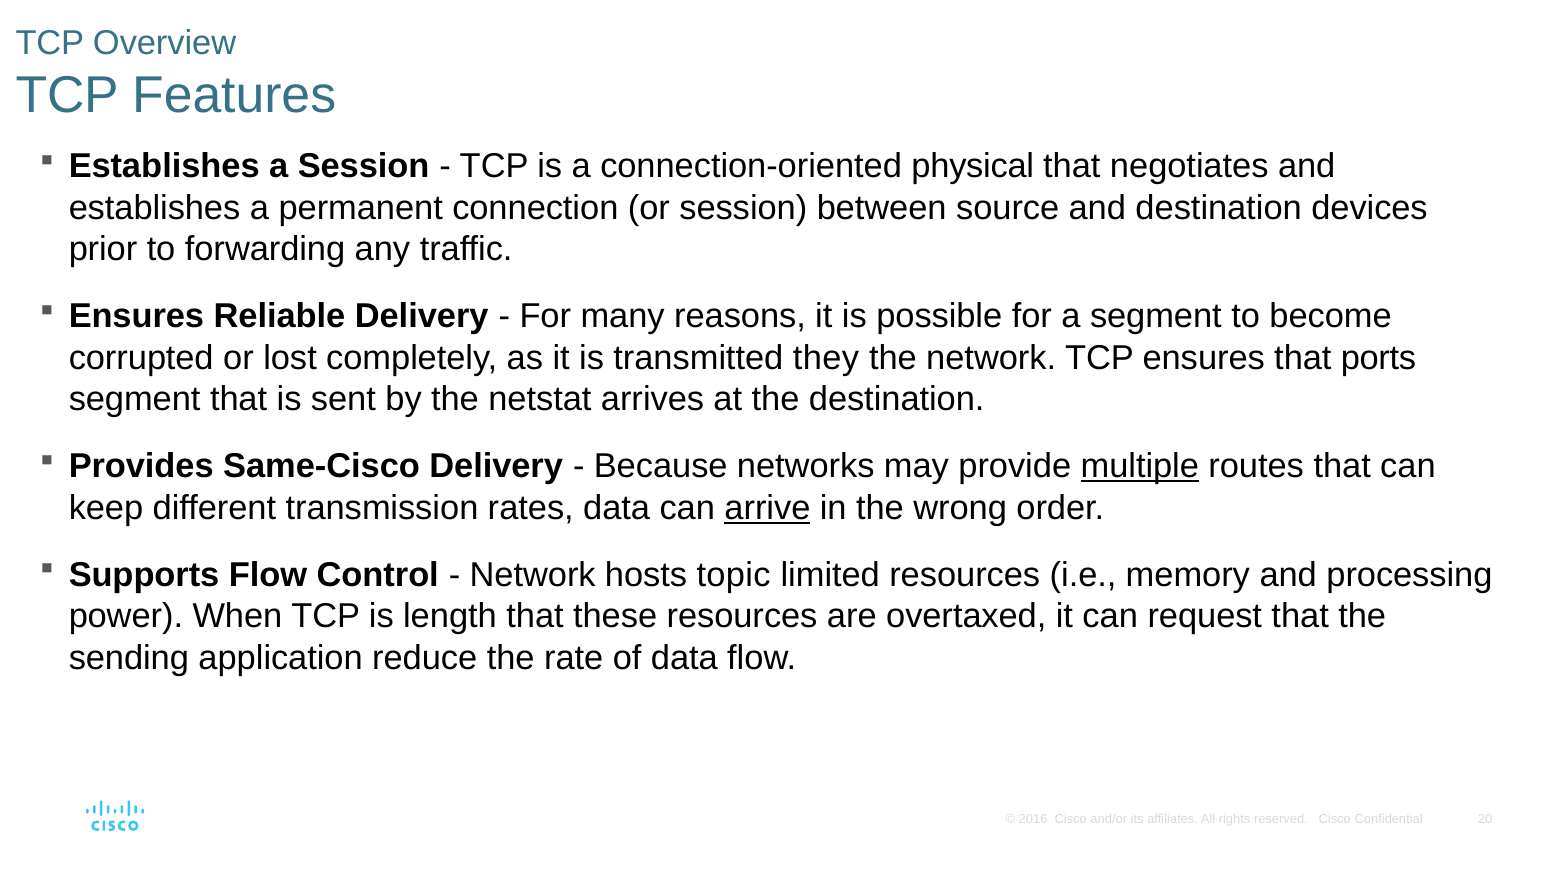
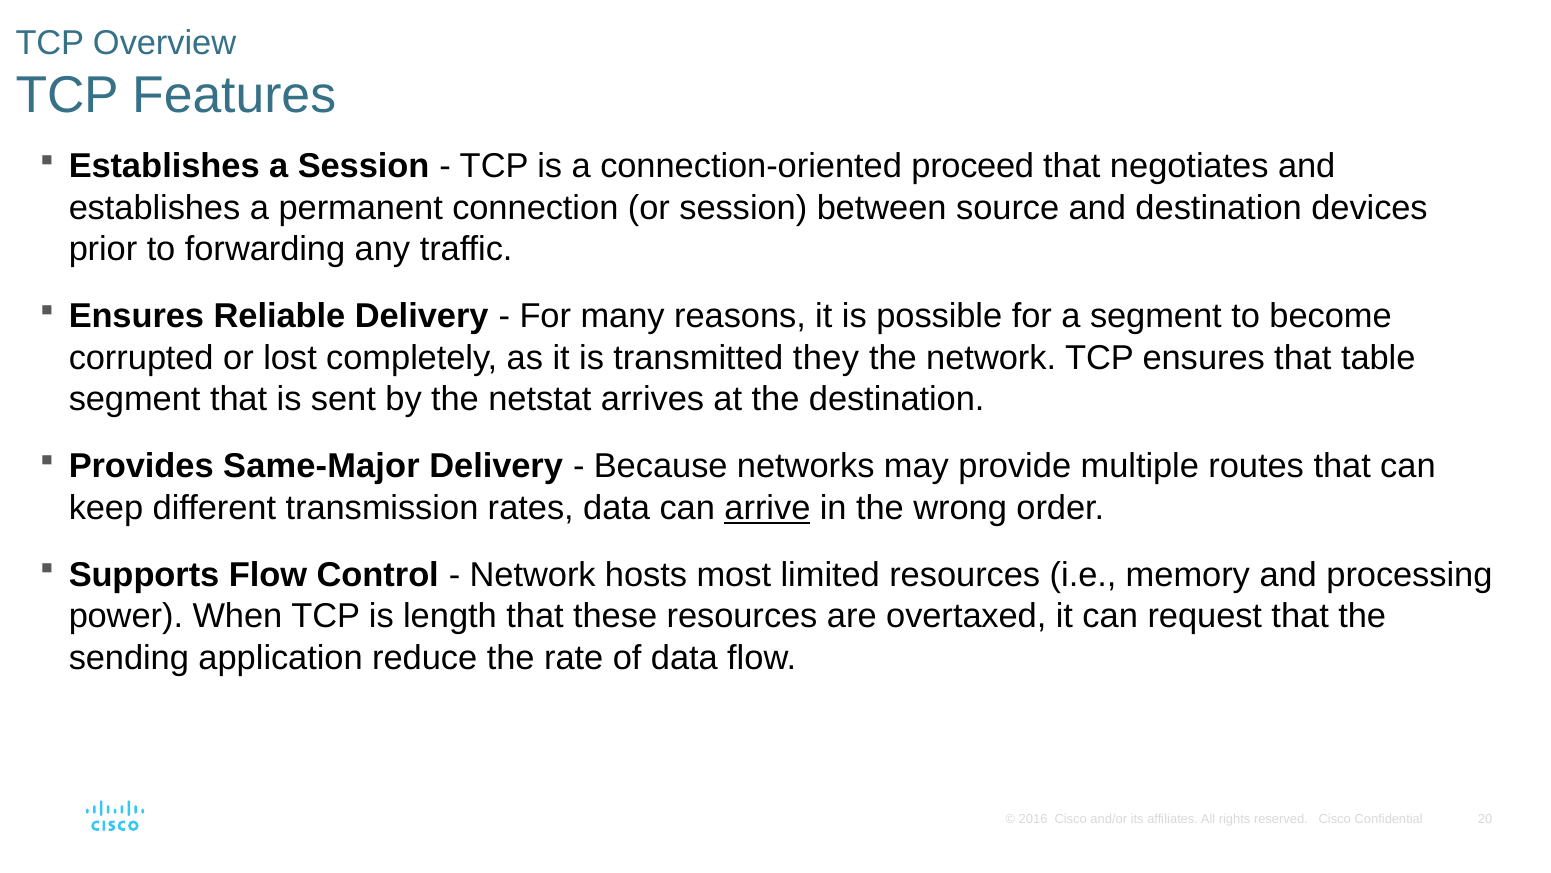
physical: physical -> proceed (973, 166)
ports: ports -> table (1378, 358)
Same-Cisco: Same-Cisco -> Same-Major (321, 466)
multiple underline: present -> none (1140, 466)
topic: topic -> most (734, 575)
